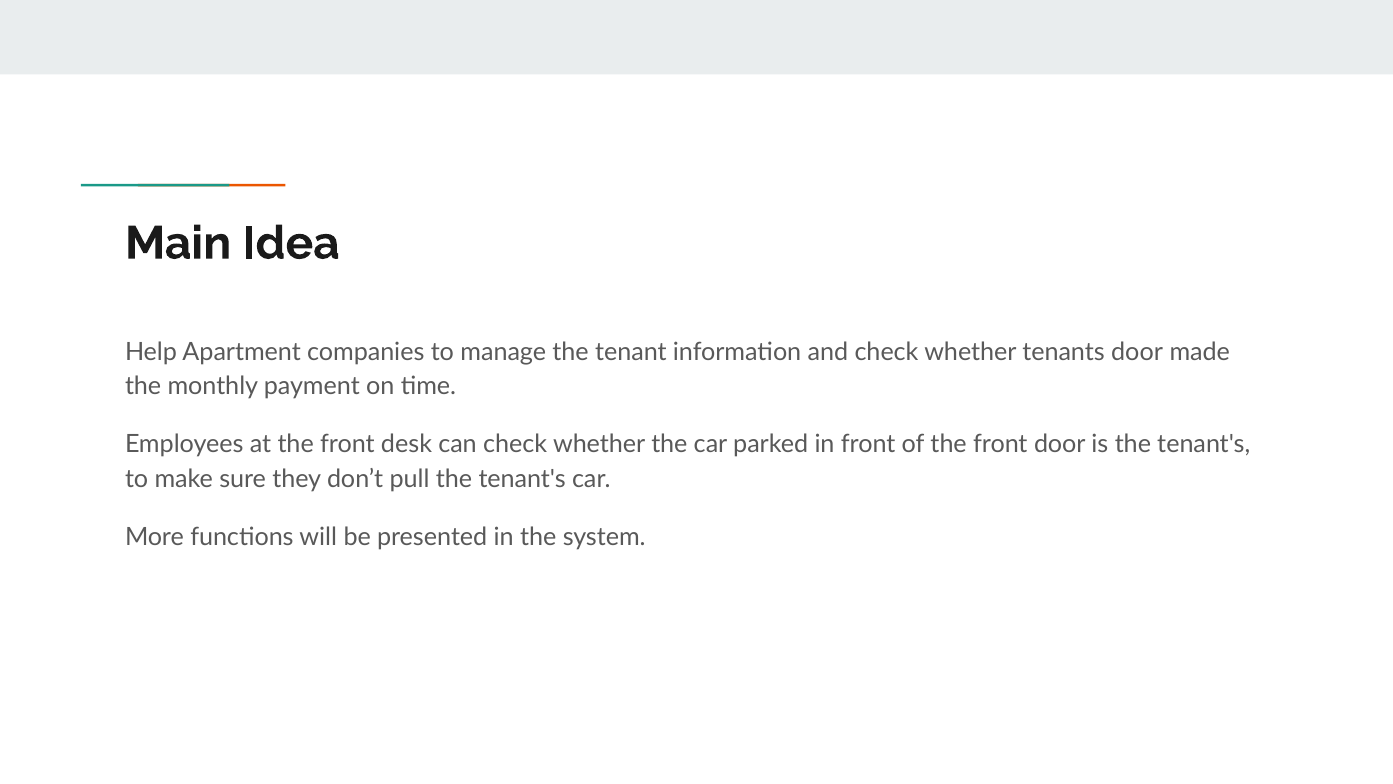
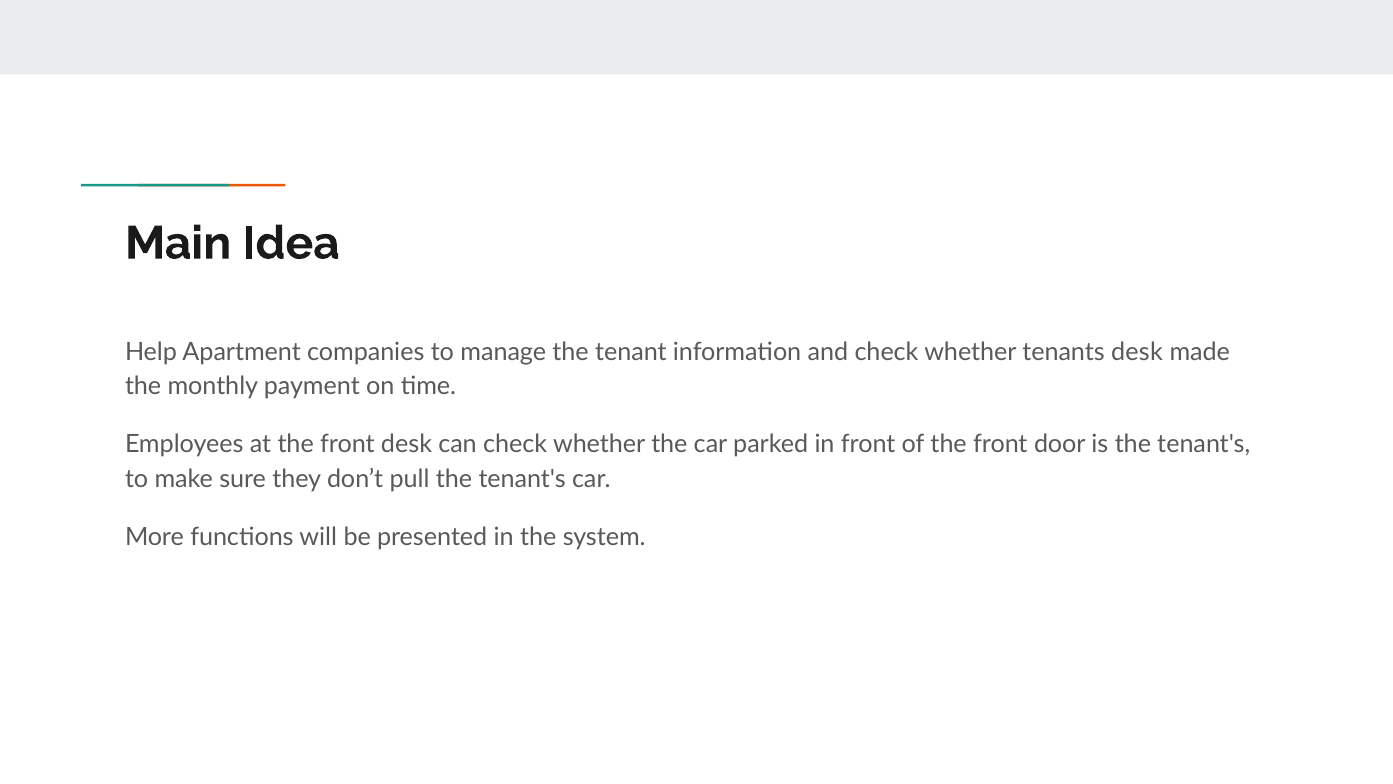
tenants door: door -> desk (1137, 352)
